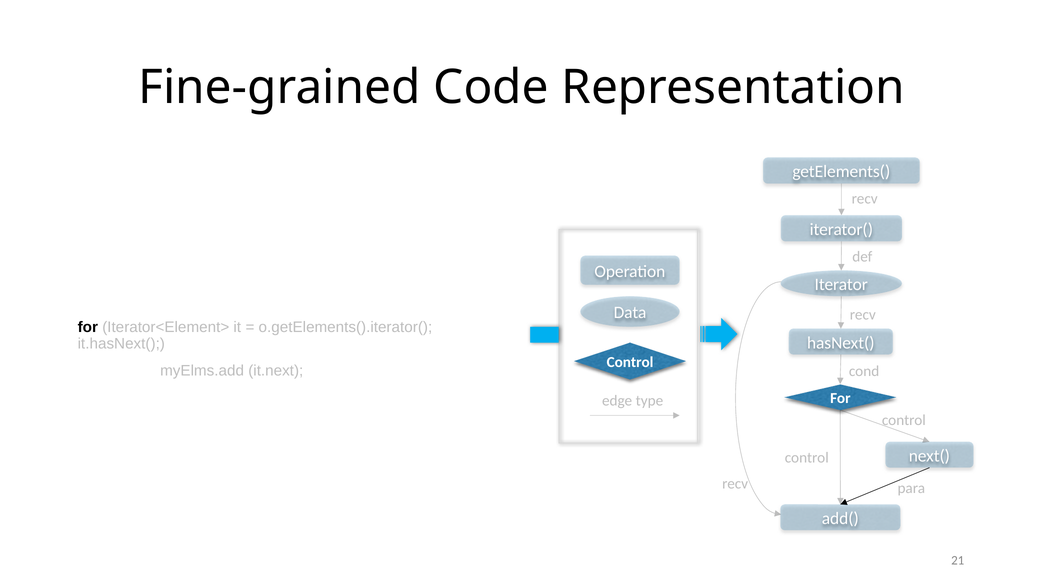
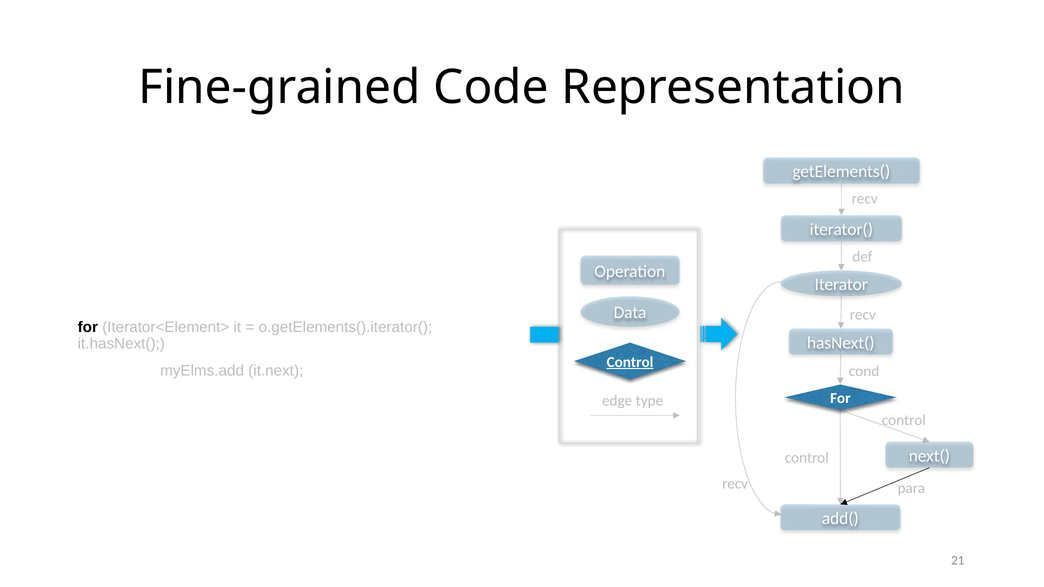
Control underline: none -> present (630, 362)
